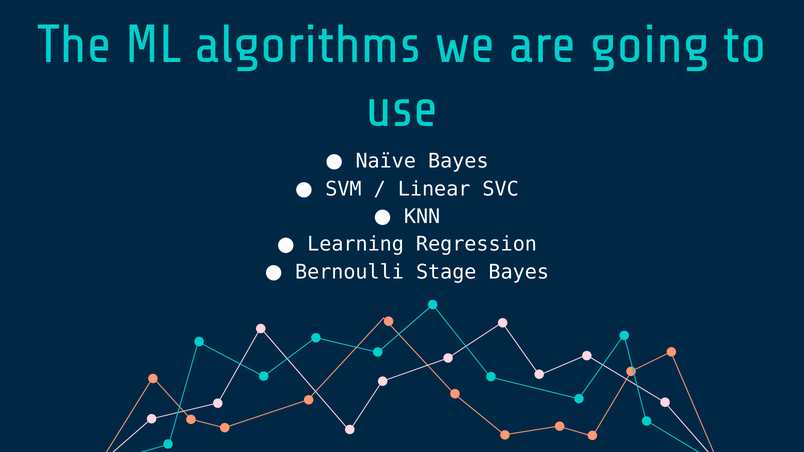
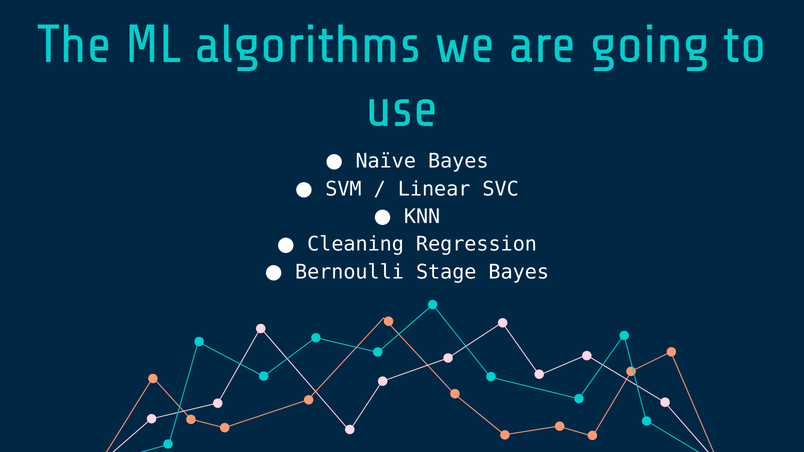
Learning: Learning -> Cleaning (356, 245)
